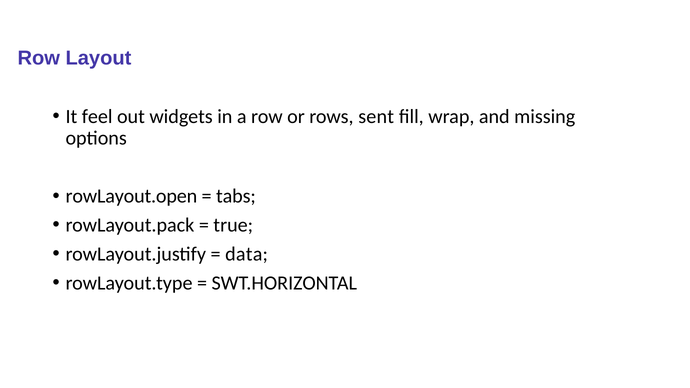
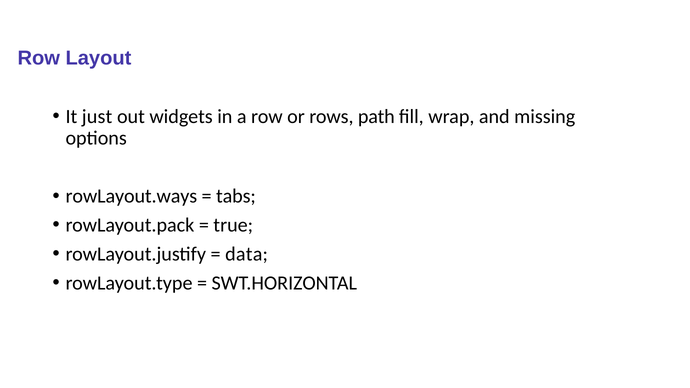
feel: feel -> just (97, 117)
sent: sent -> path (376, 117)
rowLayout.open: rowLayout.open -> rowLayout.ways (131, 196)
